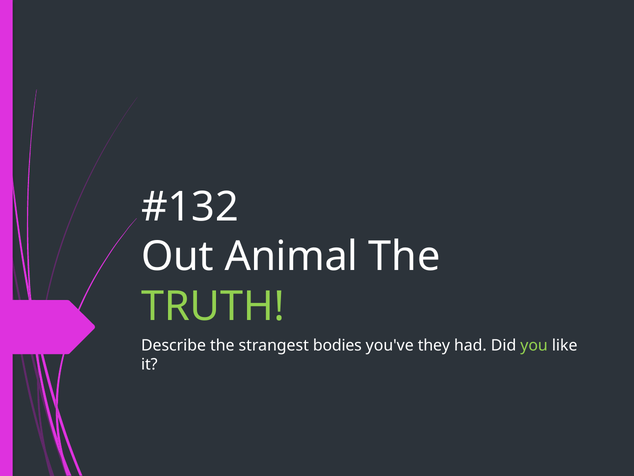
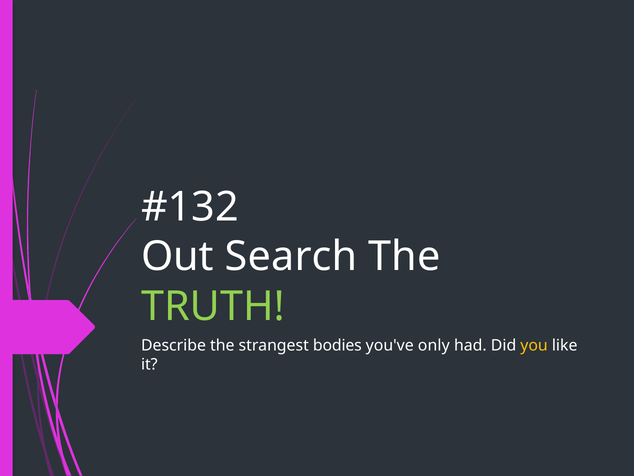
Animal: Animal -> Search (291, 256)
they: they -> only (434, 345)
you colour: light green -> yellow (534, 345)
